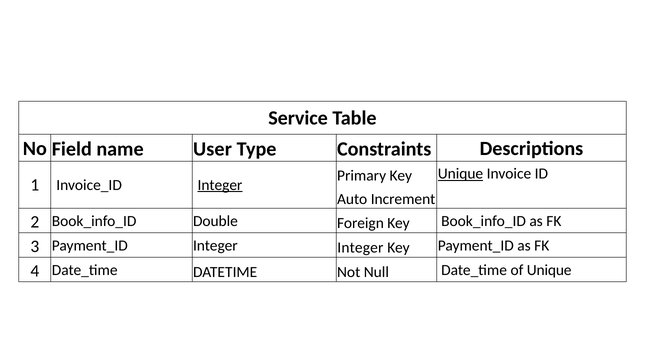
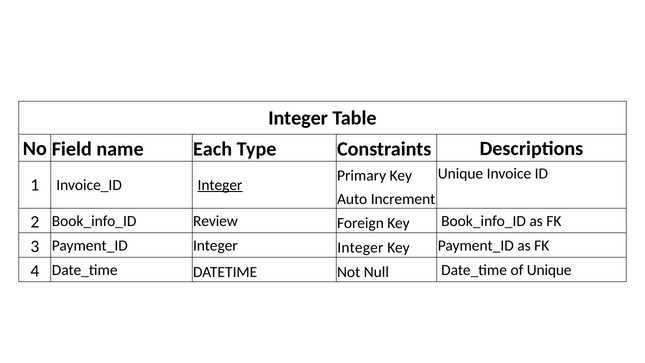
Service: Service -> Integer (298, 118)
User: User -> Each (213, 149)
Unique underline: present -> none (460, 174)
Double: Double -> Review (215, 221)
